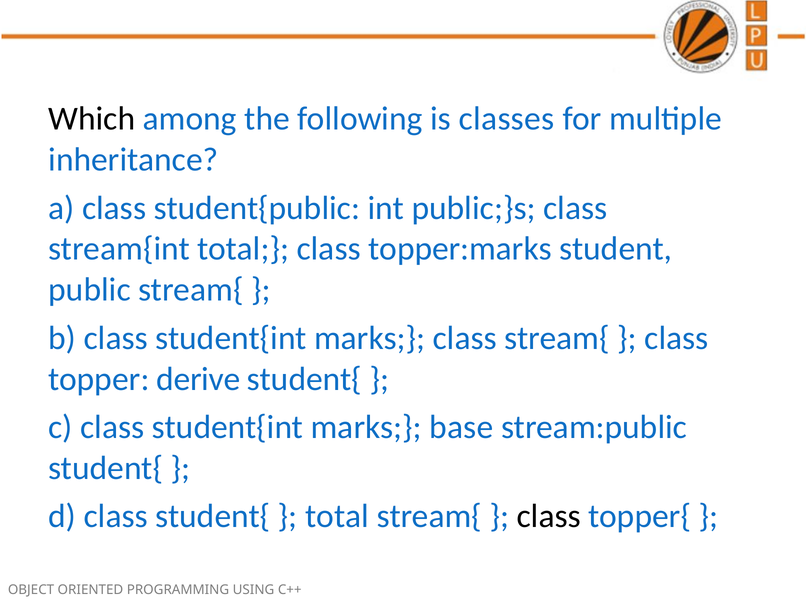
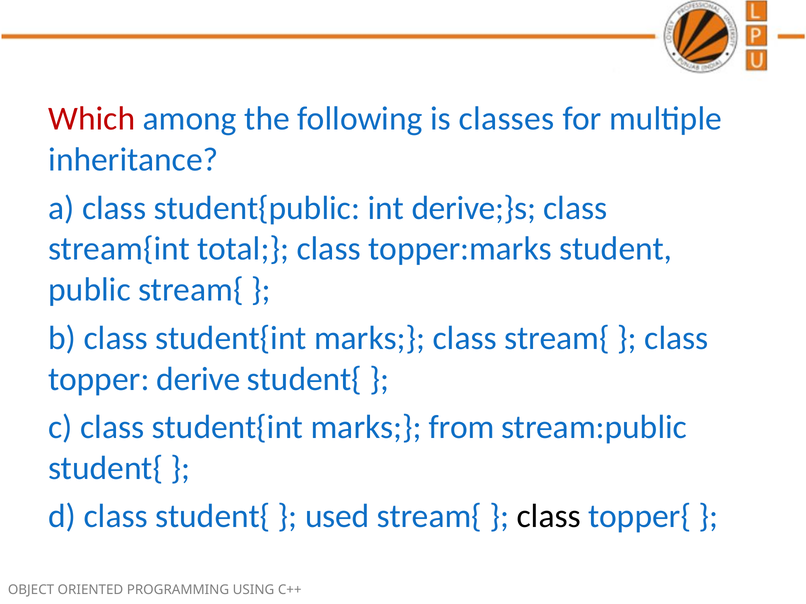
Which colour: black -> red (92, 119)
public;}s: public;}s -> derive;}s (474, 208)
base: base -> from (462, 427)
total: total -> used (337, 517)
